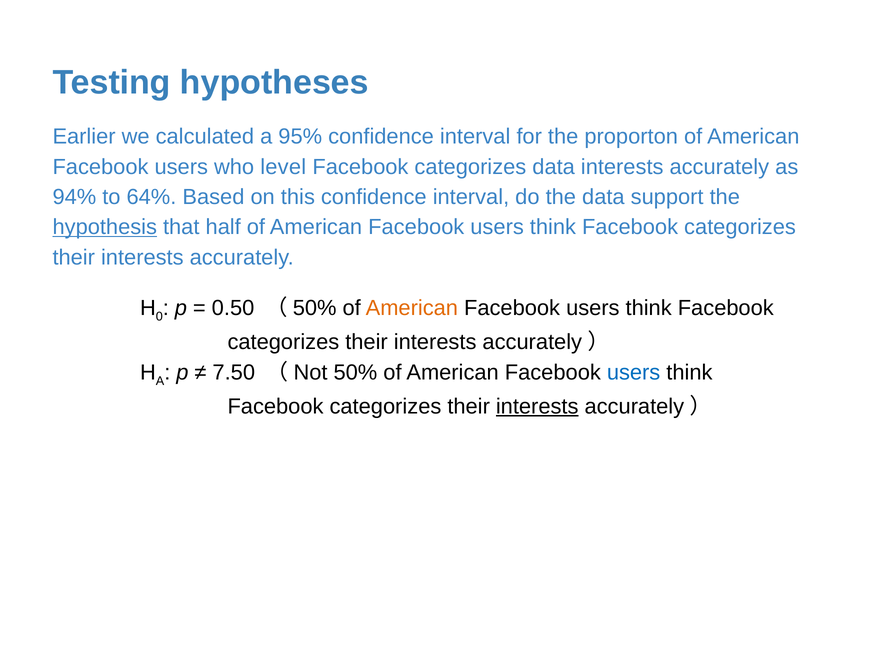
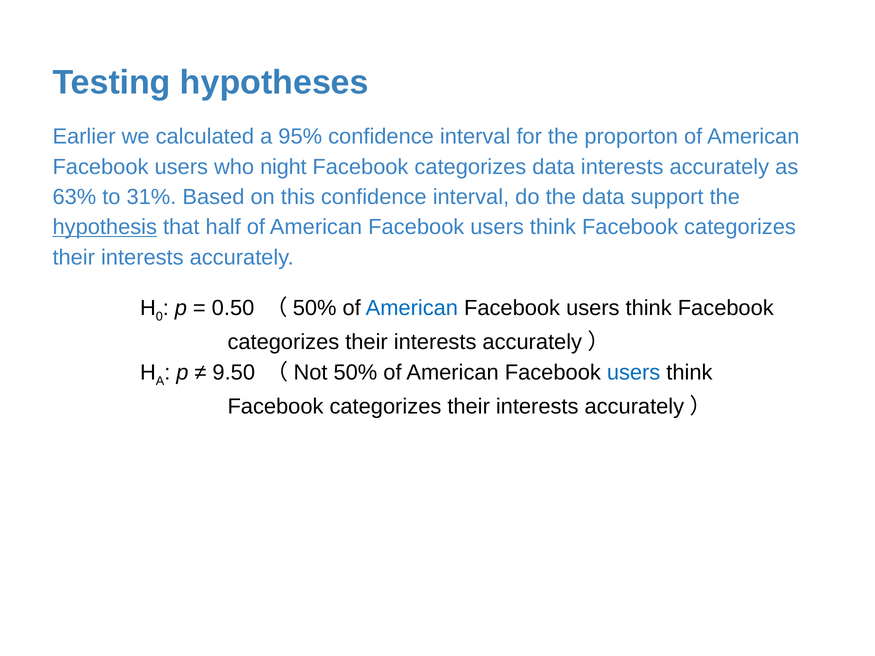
level: level -> night (283, 167)
94%: 94% -> 63% (74, 197)
64%: 64% -> 31% (151, 197)
American colour: orange -> blue (412, 308)
7.50: 7.50 -> 9.50 (234, 373)
interests underline: present -> none (537, 406)
